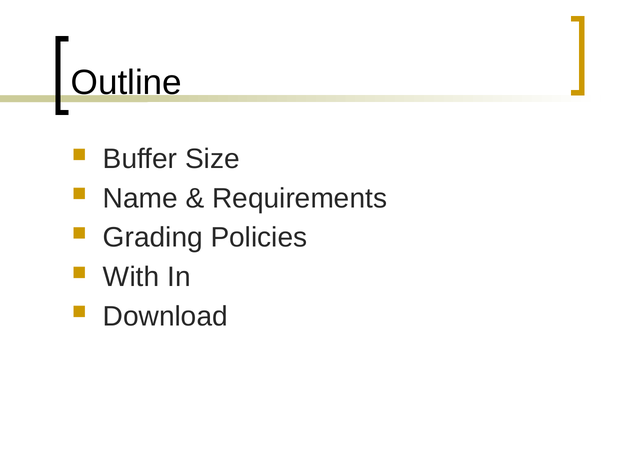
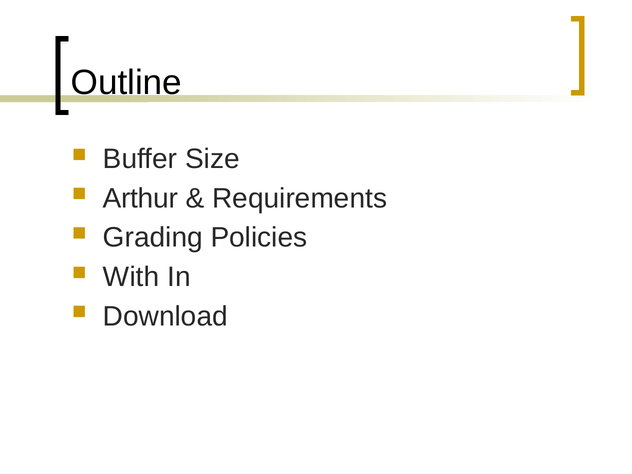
Name: Name -> Arthur (140, 198)
